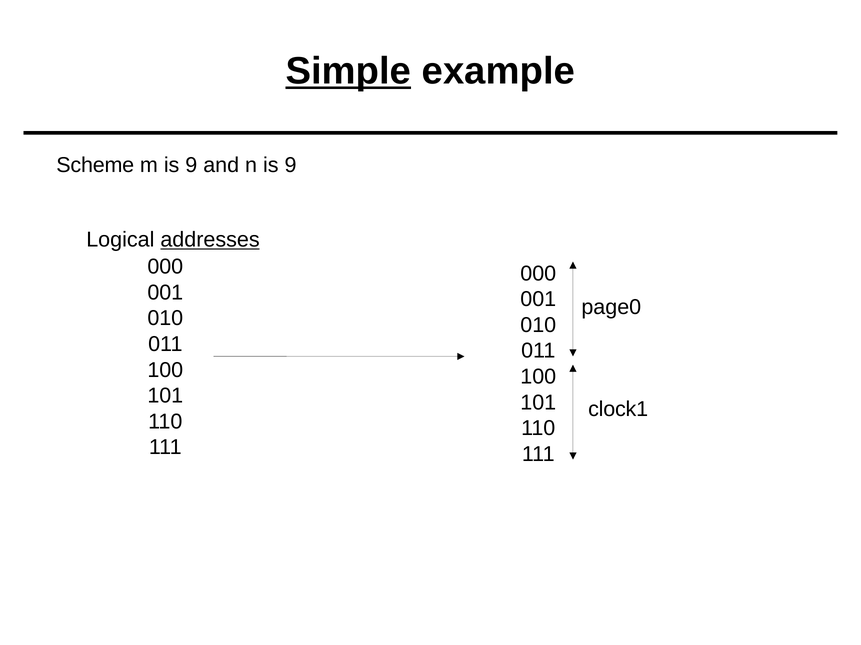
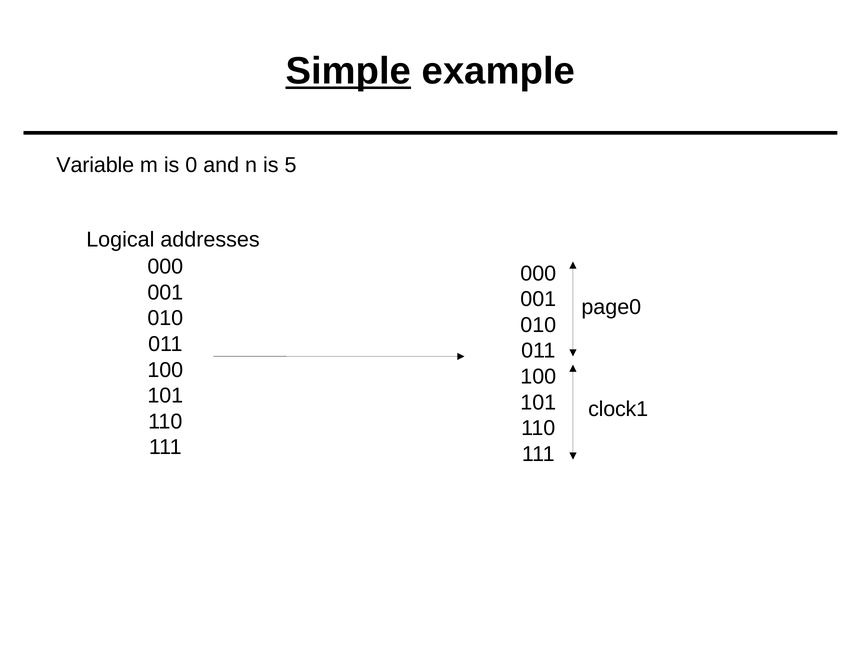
Scheme: Scheme -> Variable (95, 165)
m is 9: 9 -> 0 (191, 165)
n is 9: 9 -> 5 (290, 165)
addresses underline: present -> none (210, 240)
